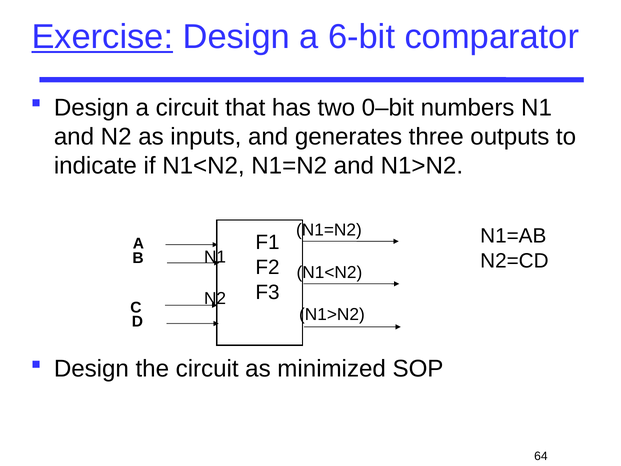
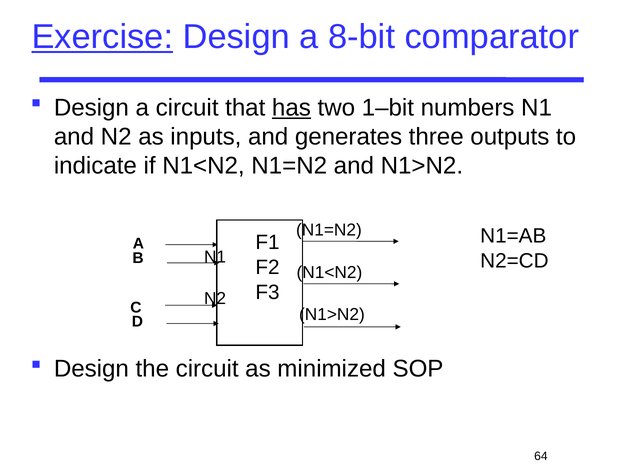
6-bit: 6-bit -> 8-bit (362, 37)
has underline: none -> present (291, 108)
0–bit: 0–bit -> 1–bit (388, 108)
